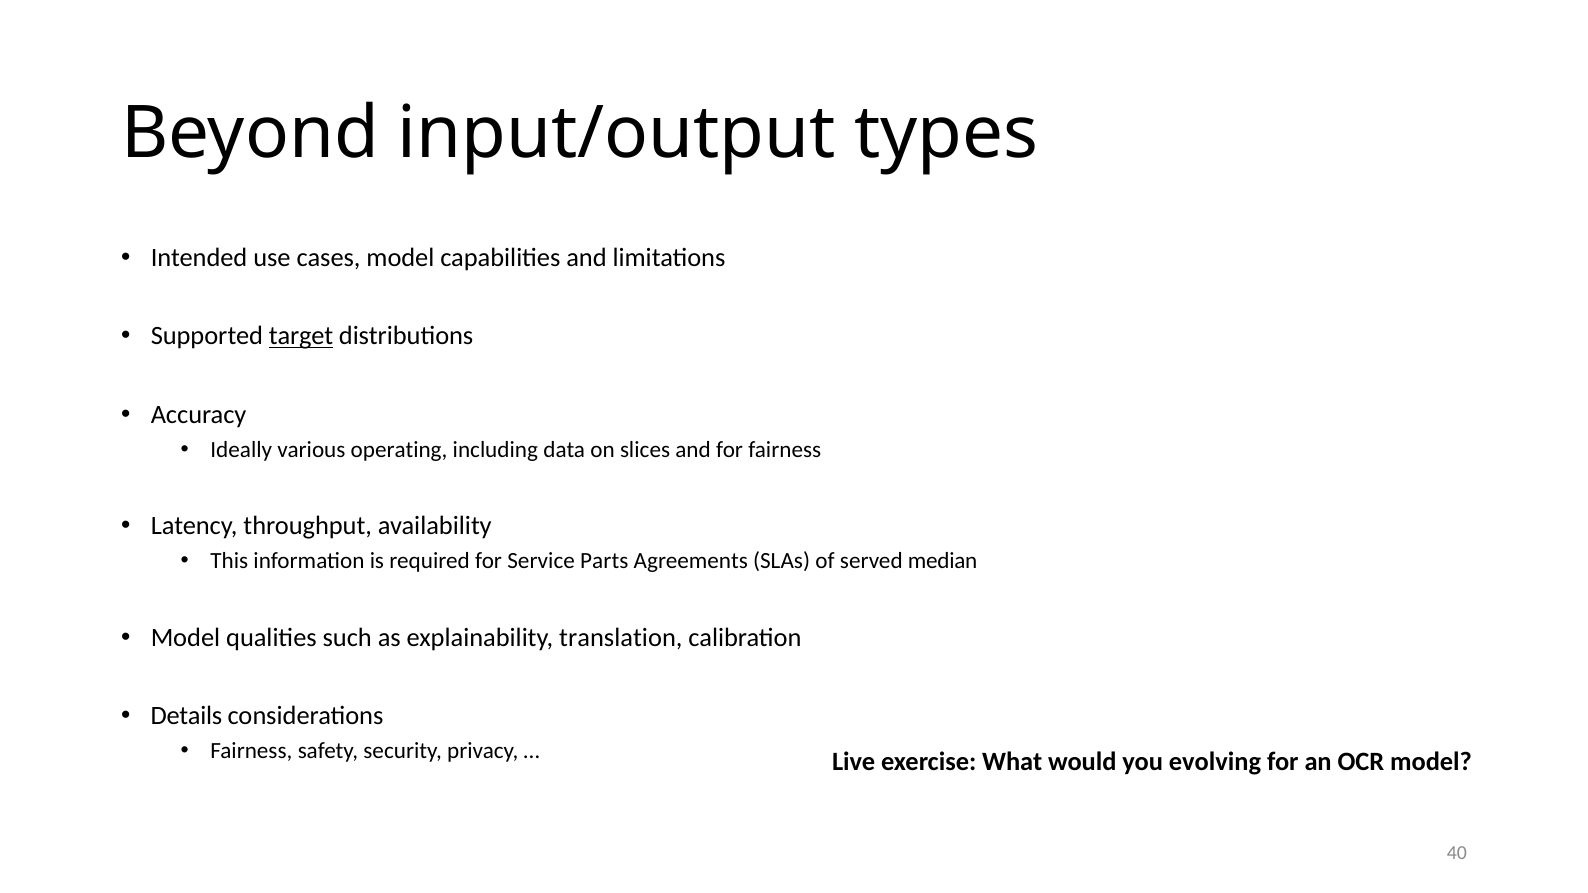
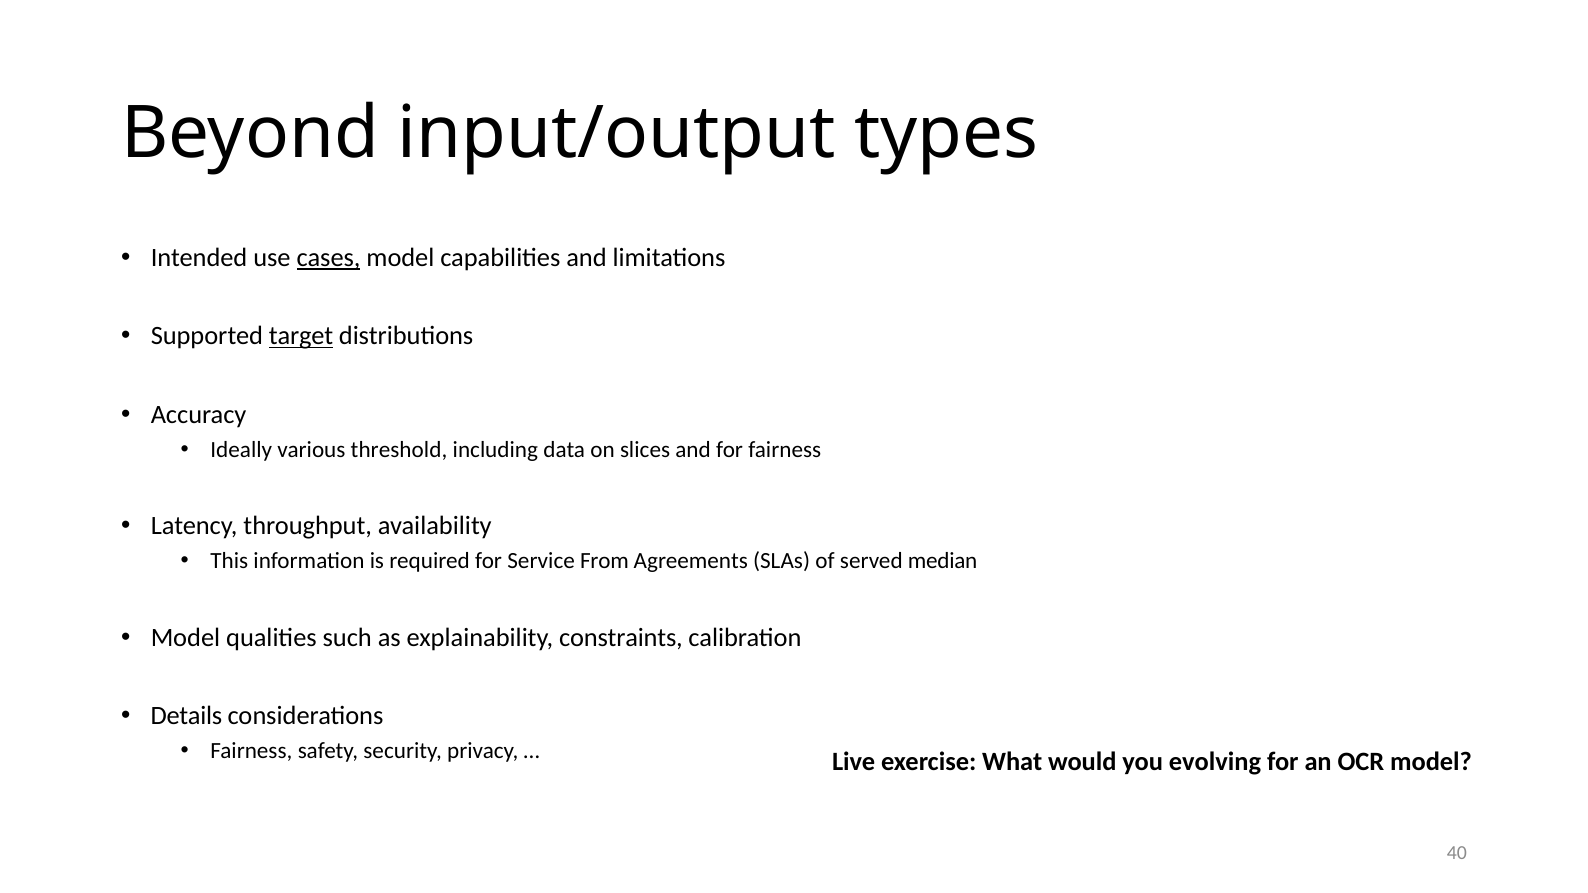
cases underline: none -> present (328, 258)
operating: operating -> threshold (399, 450)
Parts: Parts -> From (604, 561)
translation: translation -> constraints (621, 638)
